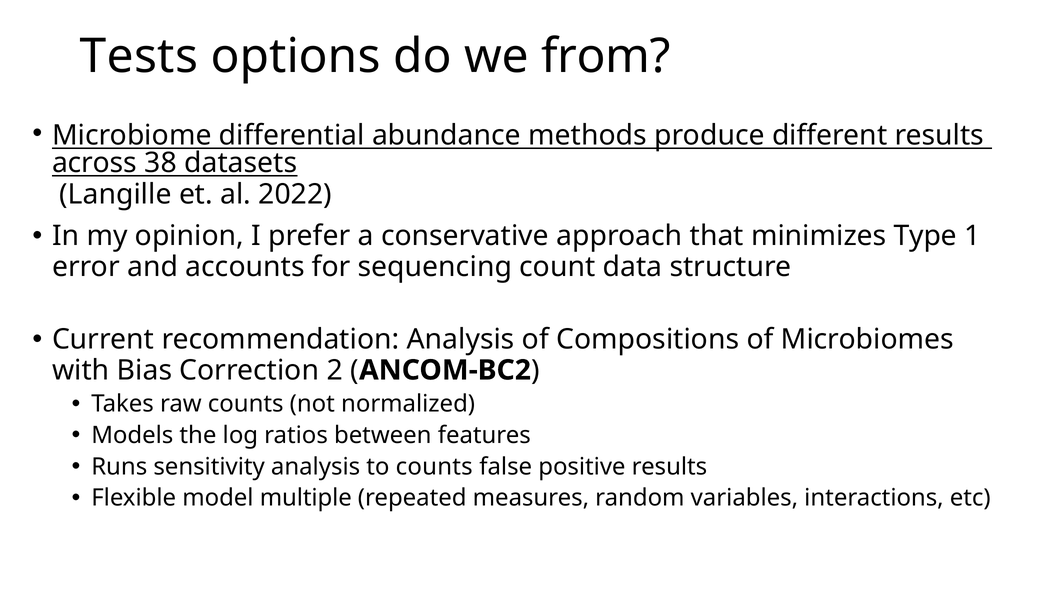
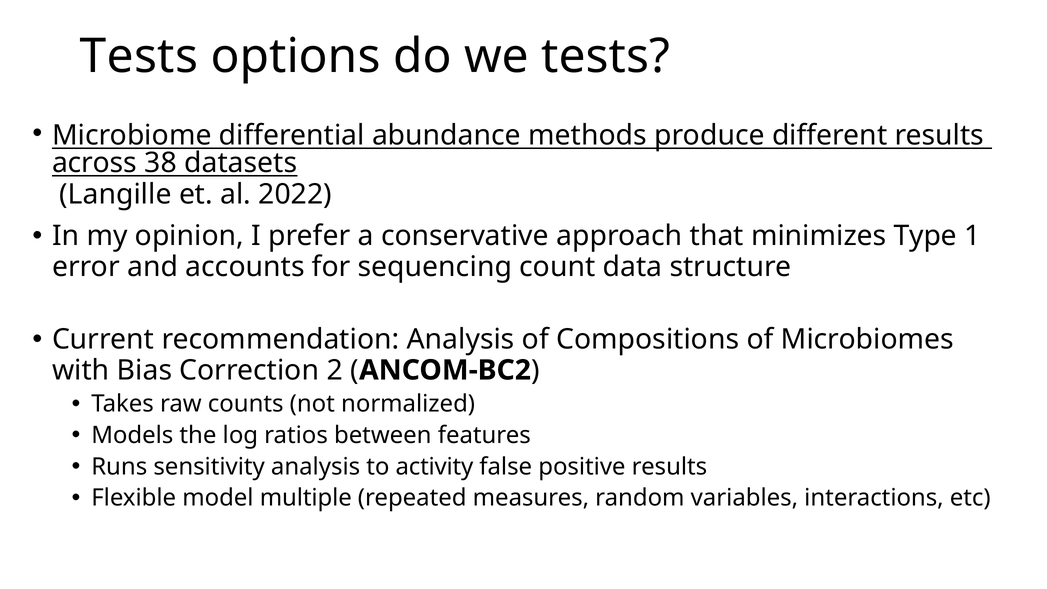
we from: from -> tests (606, 57)
to counts: counts -> activity (434, 467)
